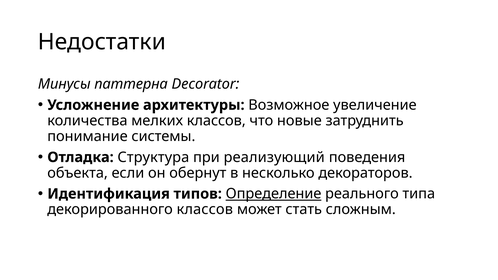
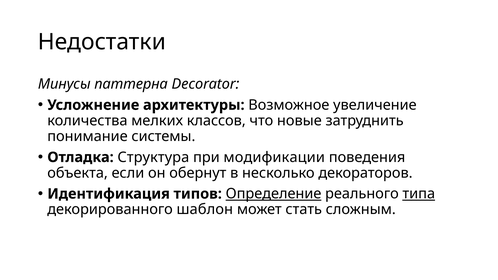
реализующий: реализующий -> модификации (274, 157)
типа underline: none -> present (419, 194)
декорированного классов: классов -> шаблон (205, 210)
